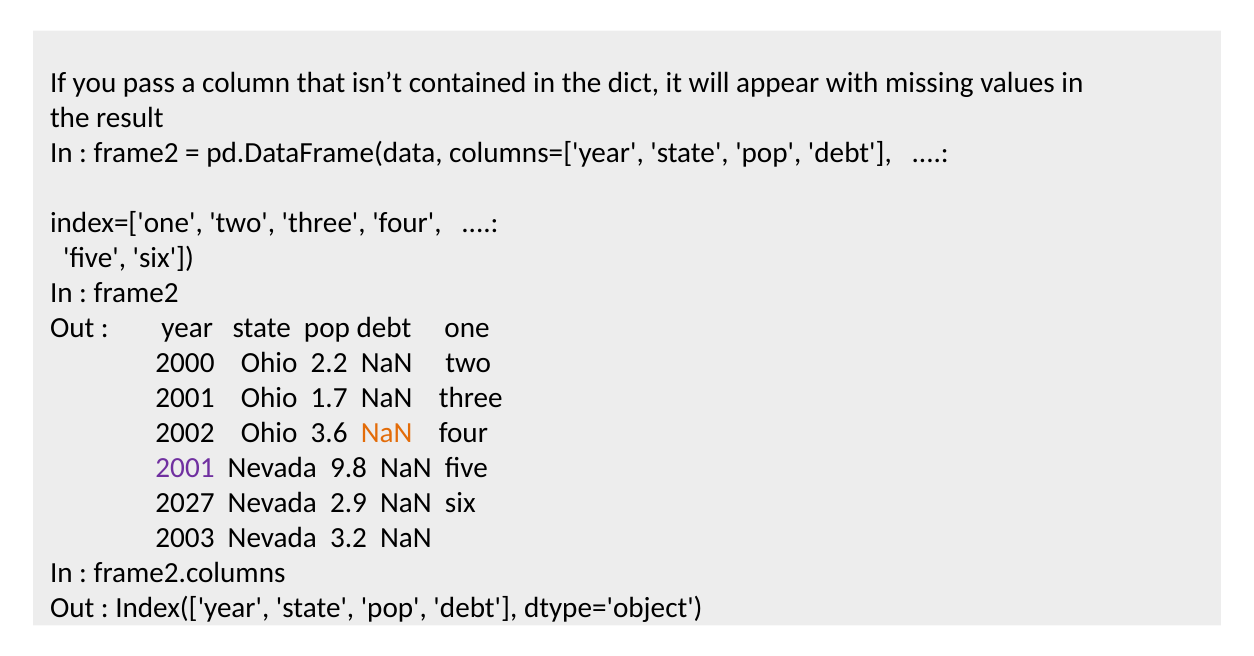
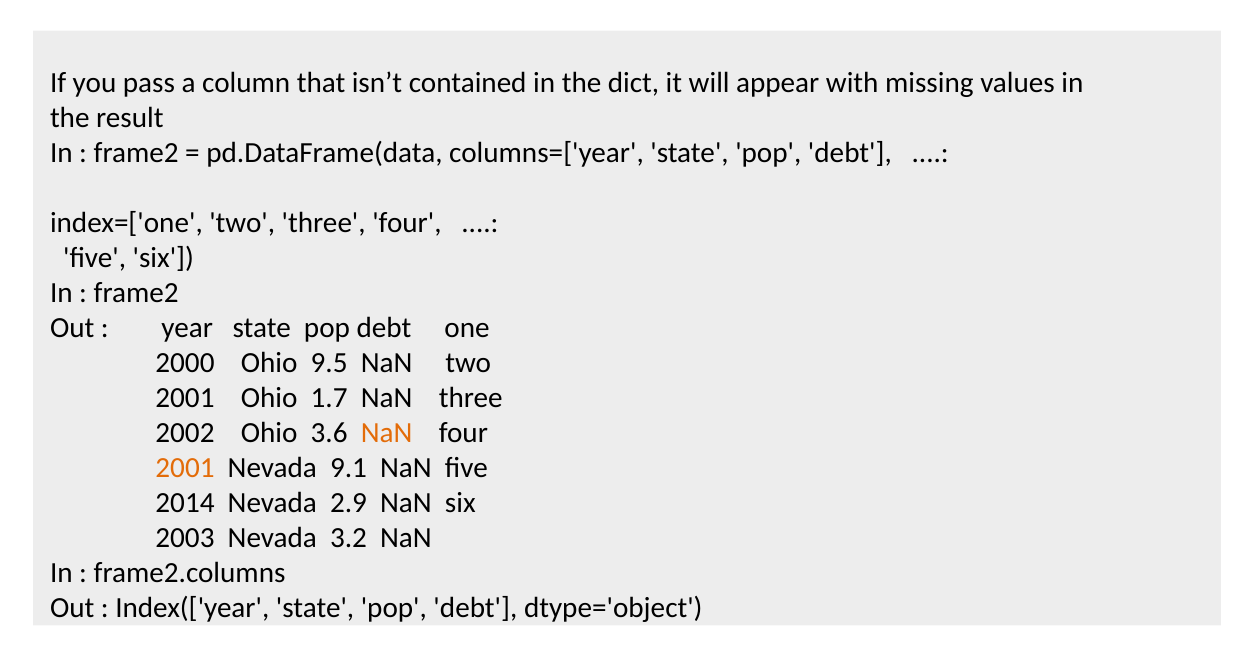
2.2: 2.2 -> 9.5 (329, 363)
2001 colour: purple -> orange (185, 468)
9.8: 9.8 -> 9.1 (349, 468)
2027: 2027 -> 2014 (185, 503)
